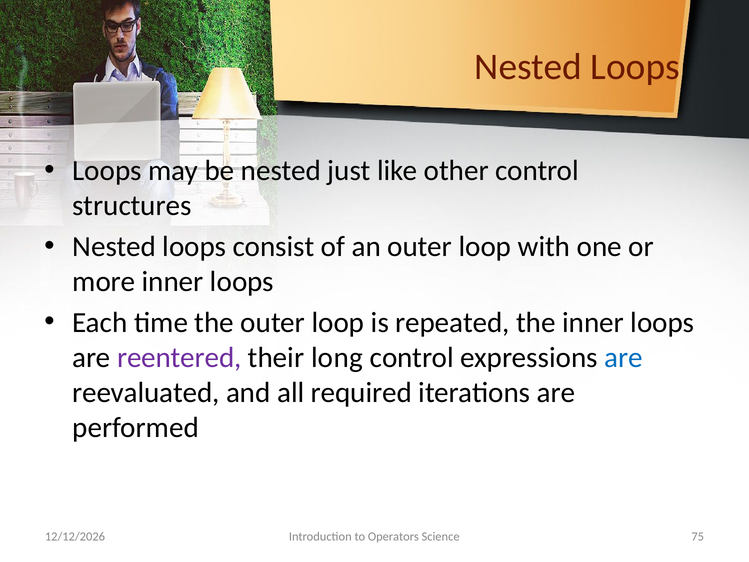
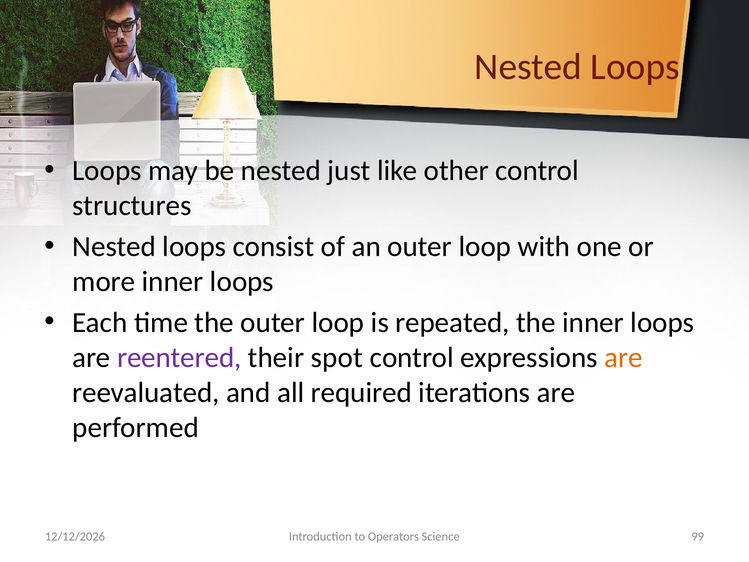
long: long -> spot (337, 357)
are colour: blue -> orange (624, 357)
75: 75 -> 99 (698, 536)
